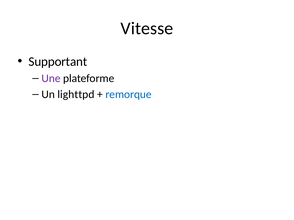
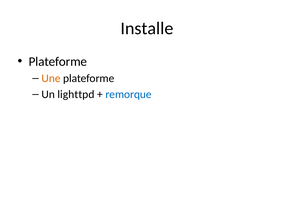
Vitesse: Vitesse -> Installe (147, 28)
Supportant: Supportant -> Plateforme (58, 62)
Une colour: purple -> orange (51, 79)
